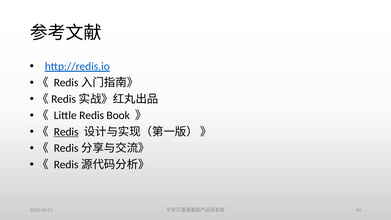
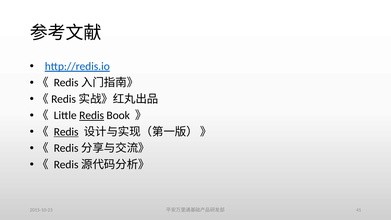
Redis underline: none -> present (92, 115)
